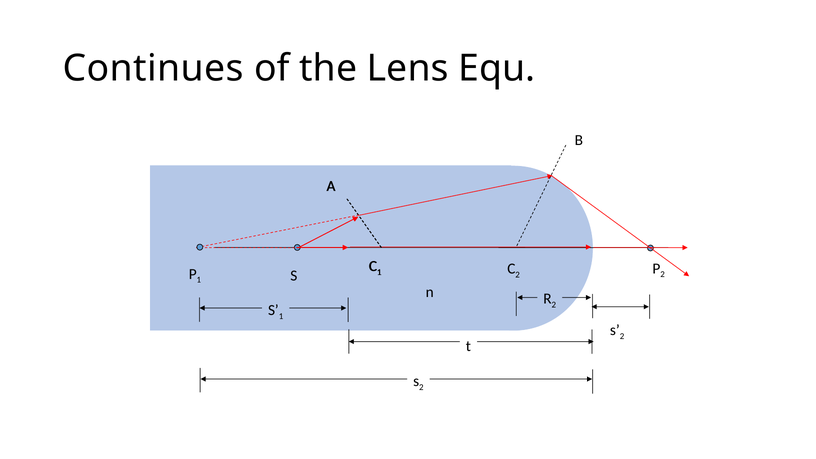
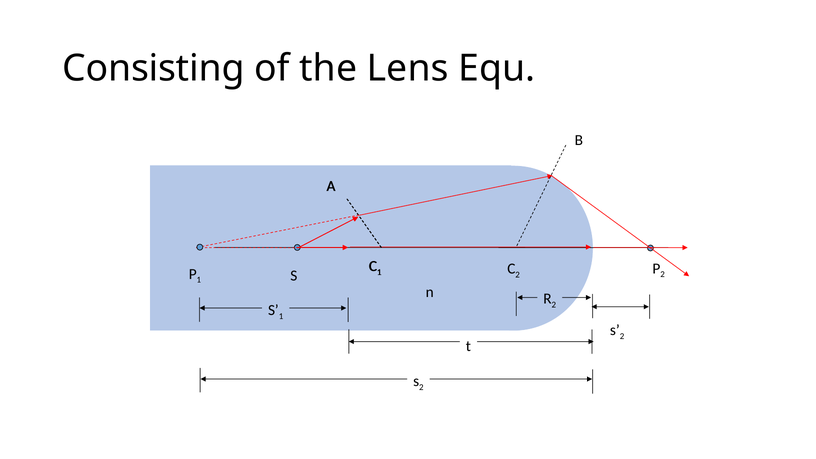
Continues: Continues -> Consisting (153, 69)
